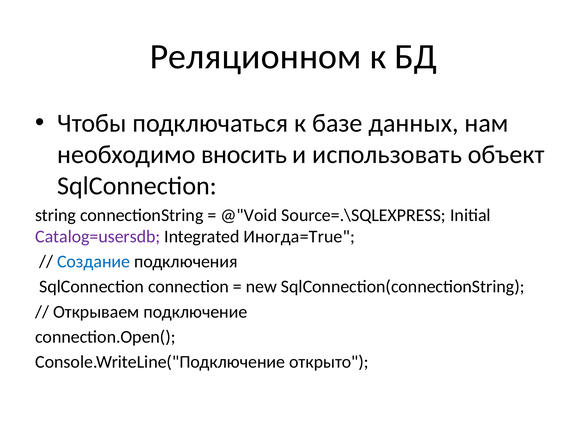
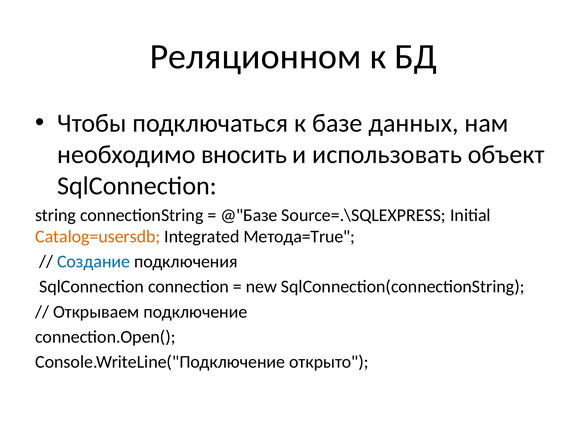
@"Void: @"Void -> @"Базе (249, 215)
Catalog=usersdb colour: purple -> orange (98, 237)
Иногда=True: Иногда=True -> Метода=True (299, 237)
